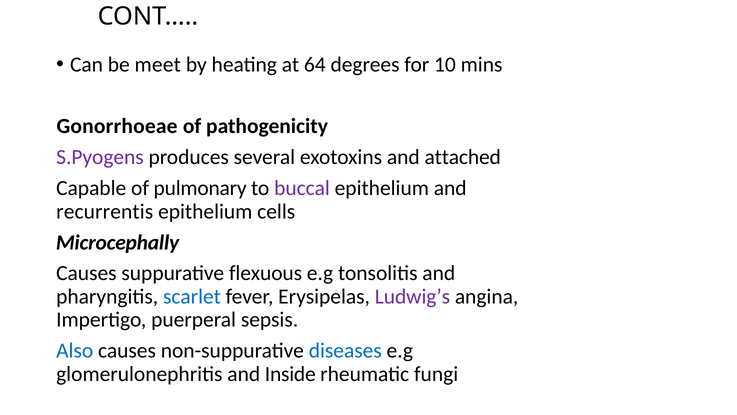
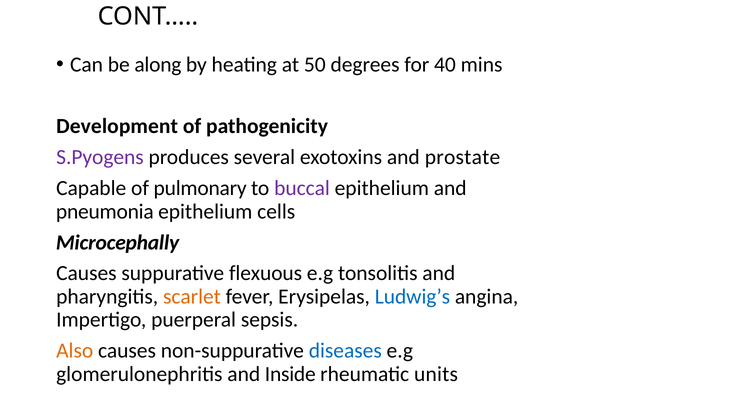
meet: meet -> along (158, 64)
64: 64 -> 50 (315, 64)
10: 10 -> 40 (445, 64)
Gonorrhoeae: Gonorrhoeae -> Development (117, 126)
attached: attached -> prostate (463, 157)
recurrentis: recurrentis -> pneumonia (105, 211)
scarlet colour: blue -> orange (192, 296)
Ludwig’s colour: purple -> blue (412, 296)
Also colour: blue -> orange (75, 350)
fungi: fungi -> units (436, 374)
